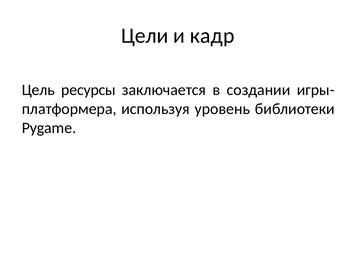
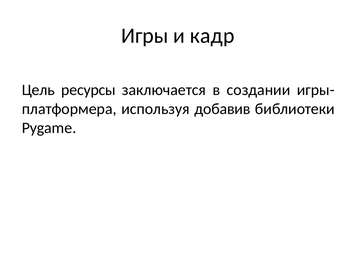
Цели: Цели -> Игры (145, 36)
уровень: уровень -> добавив (222, 109)
